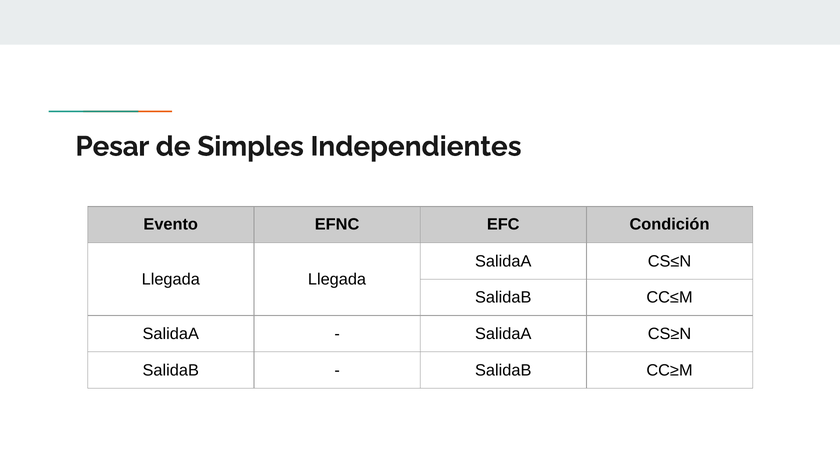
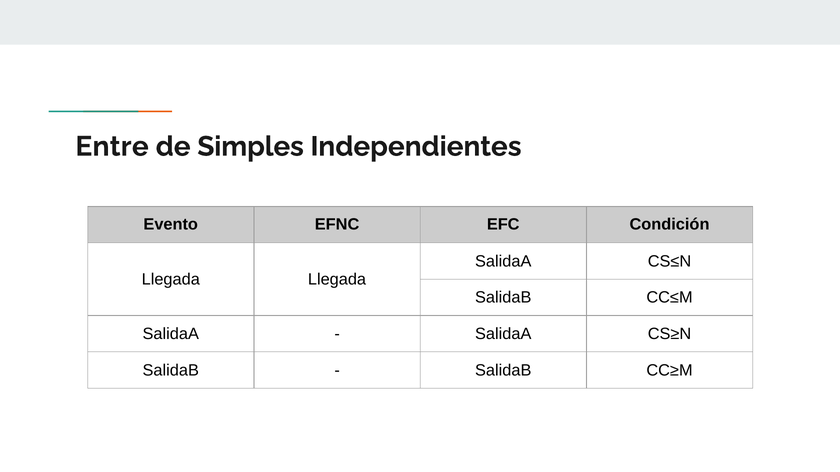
Pesar: Pesar -> Entre (112, 147)
